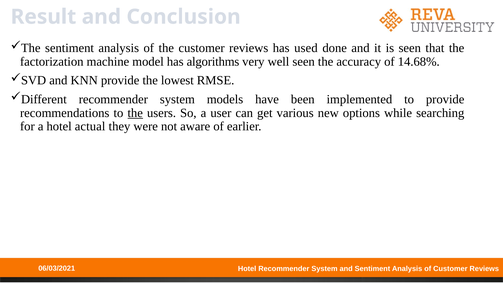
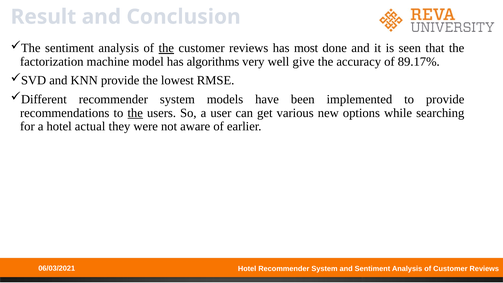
the underline: none -> present (166, 48)
used: used -> most (306, 48)
well seen: seen -> give (304, 62)
14.68%: 14.68% -> 89.17% (419, 62)
